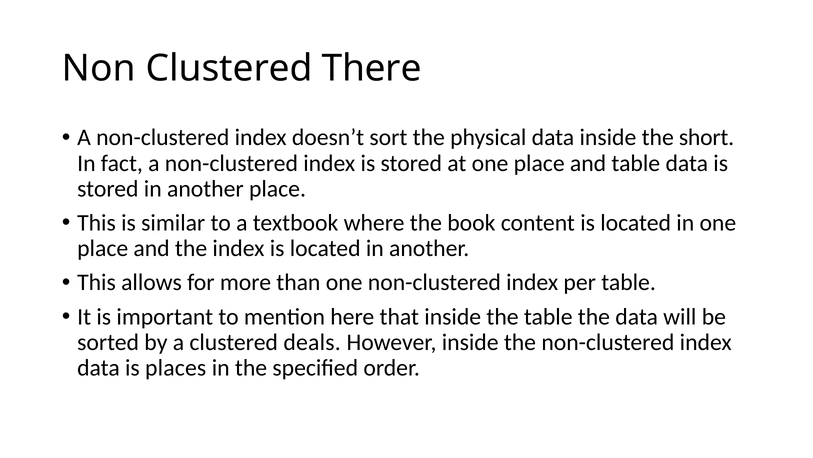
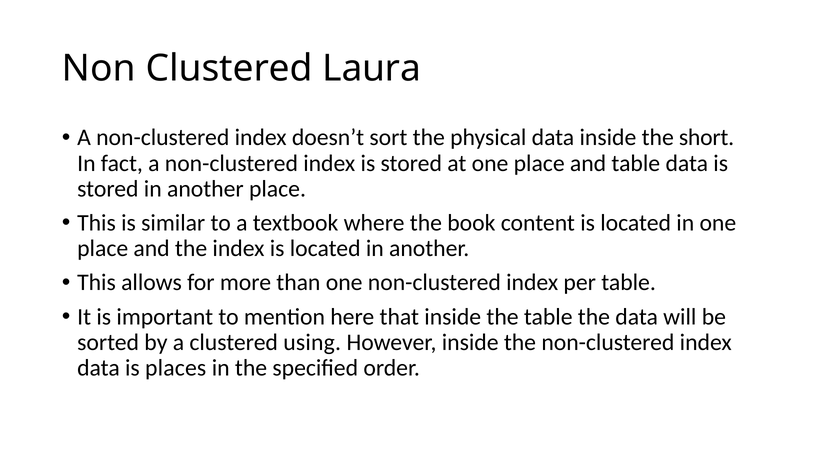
There: There -> Laura (372, 68)
deals: deals -> using (312, 342)
